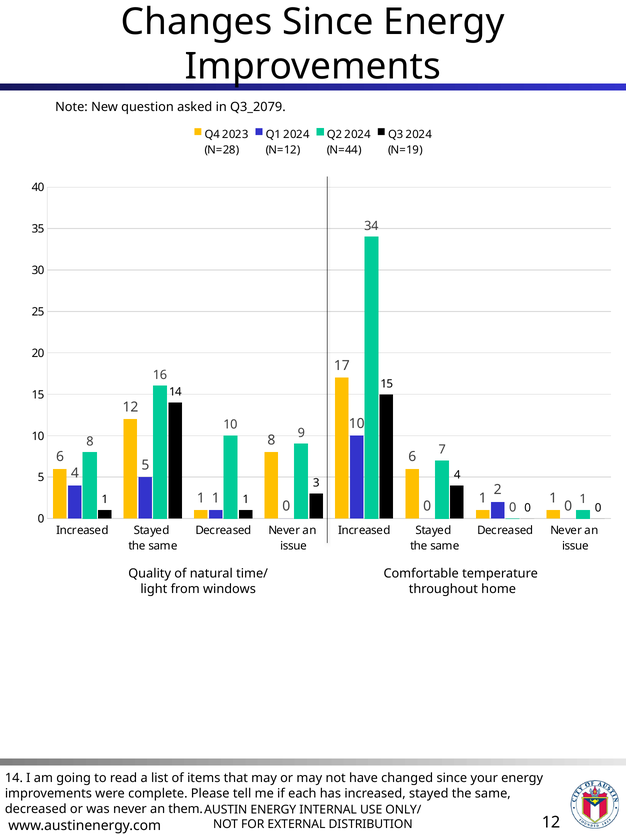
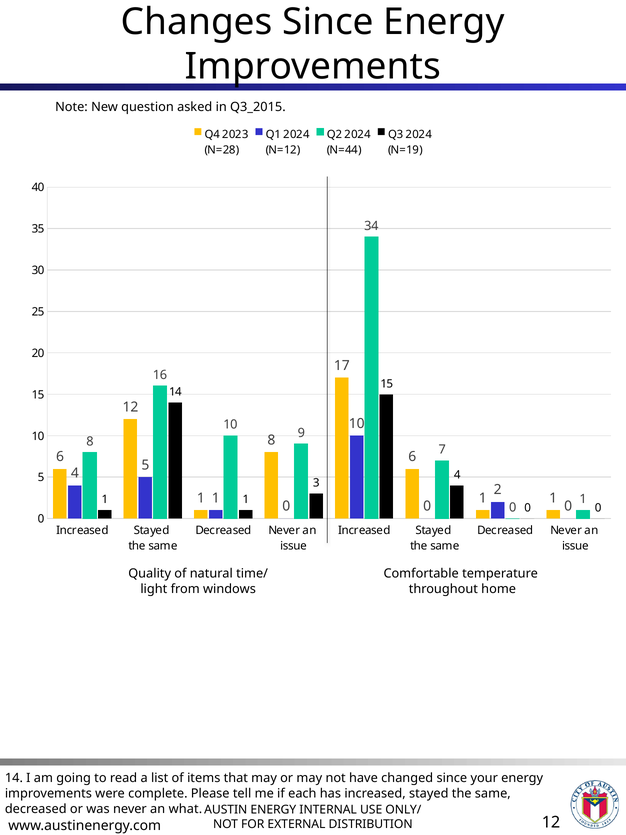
Q3_2079: Q3_2079 -> Q3_2015 (258, 107)
them: them -> what (185, 809)
